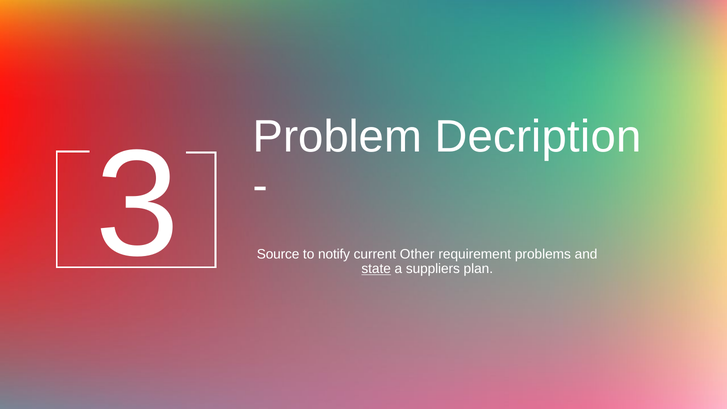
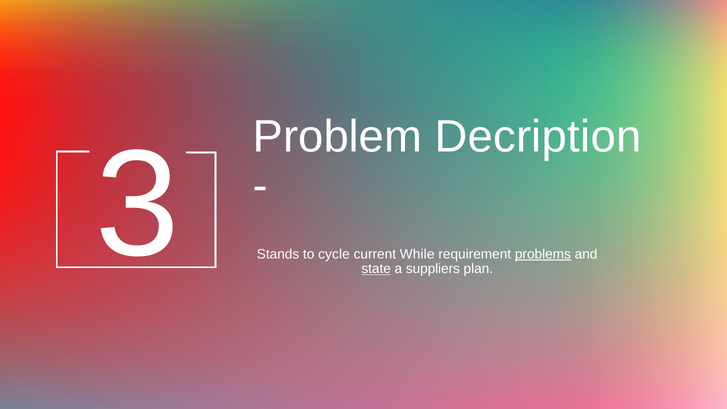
Source: Source -> Stands (278, 254)
notify: notify -> cycle (334, 254)
Other: Other -> While (417, 254)
problems underline: none -> present (543, 254)
